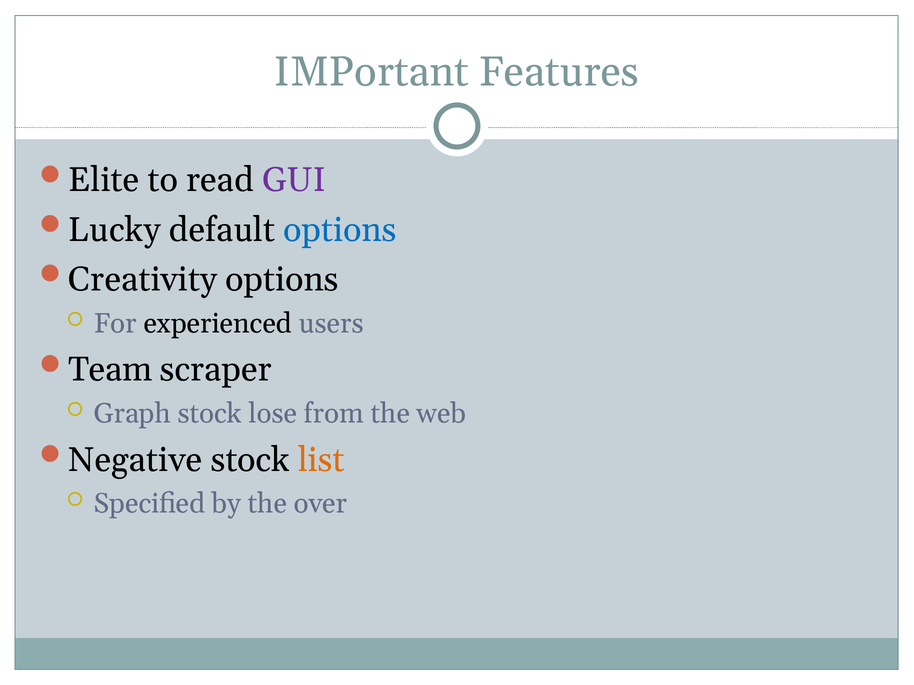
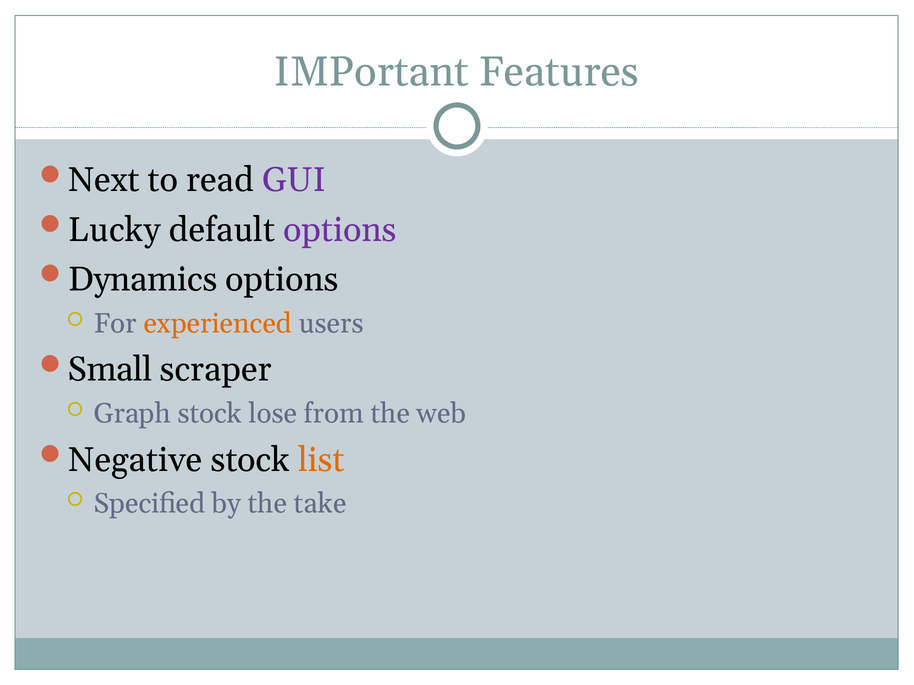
Elite: Elite -> Next (104, 180)
options colour: blue -> purple (340, 230)
Creativity: Creativity -> Dynamics (143, 280)
experienced colour: black -> orange (218, 324)
Team: Team -> Small (110, 370)
over: over -> take (320, 504)
